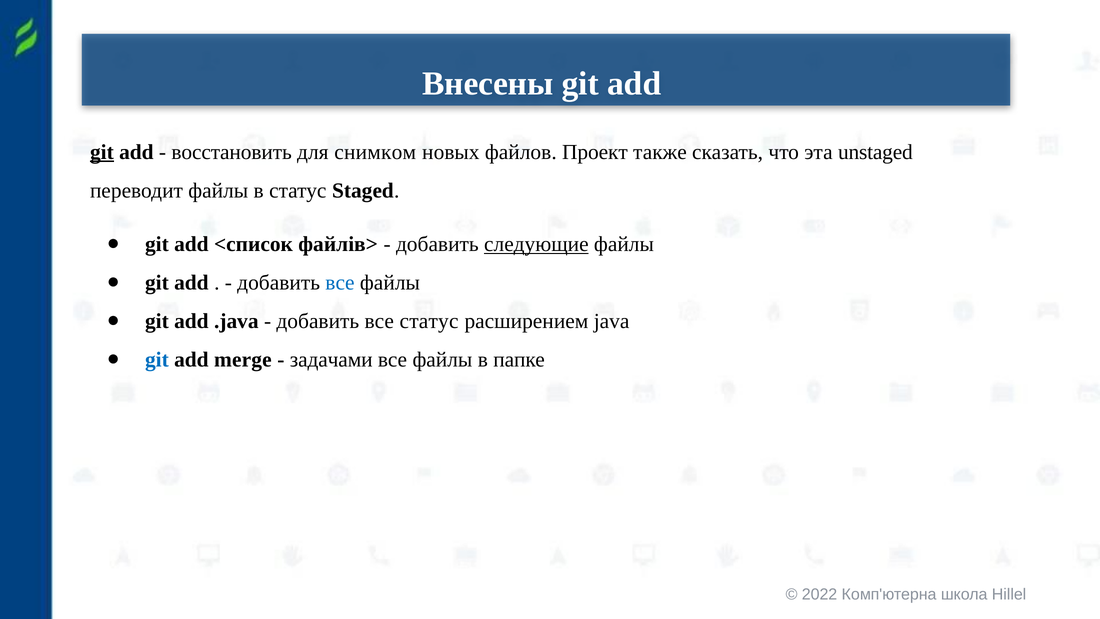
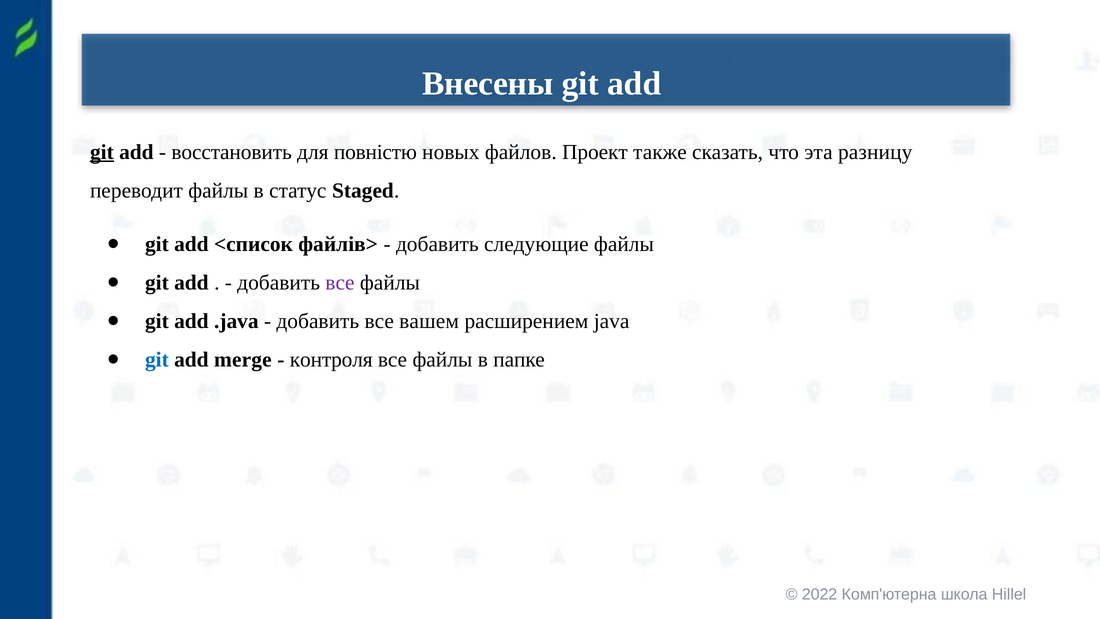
снимком: снимком -> повністю (375, 152)
unstaged: unstaged -> разницу (875, 152)
следующие underline: present -> none (536, 244)
все colour: blue -> purple (340, 283)
все статус: статус -> вашем (429, 321)
задачами: задачами -> контроля (331, 360)
